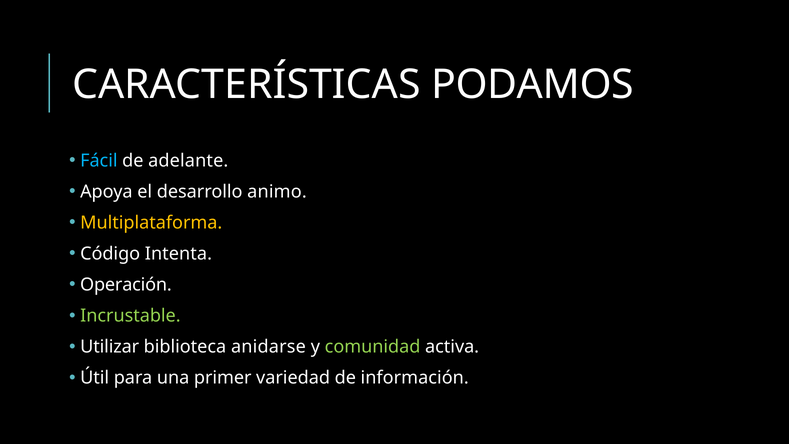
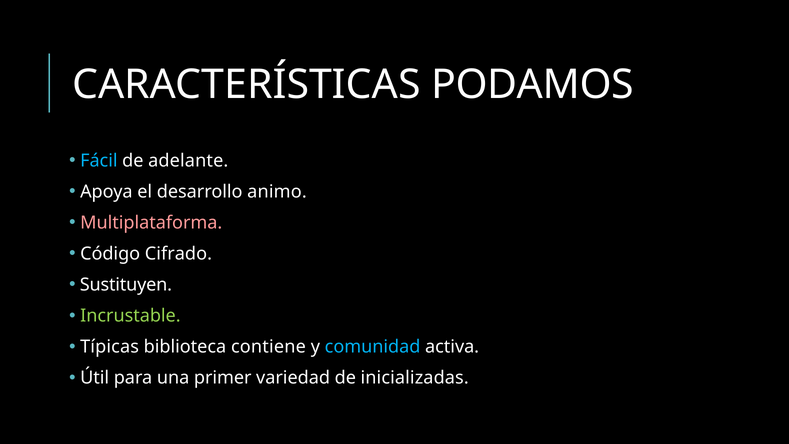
Multiplataforma colour: yellow -> pink (151, 223)
Intenta: Intenta -> Cifrado (178, 254)
Operación: Operación -> Sustituyen (126, 285)
Utilizar: Utilizar -> Típicas (110, 347)
anidarse: anidarse -> contiene (268, 347)
comunidad colour: light green -> light blue (373, 347)
información: información -> inicializadas (415, 378)
